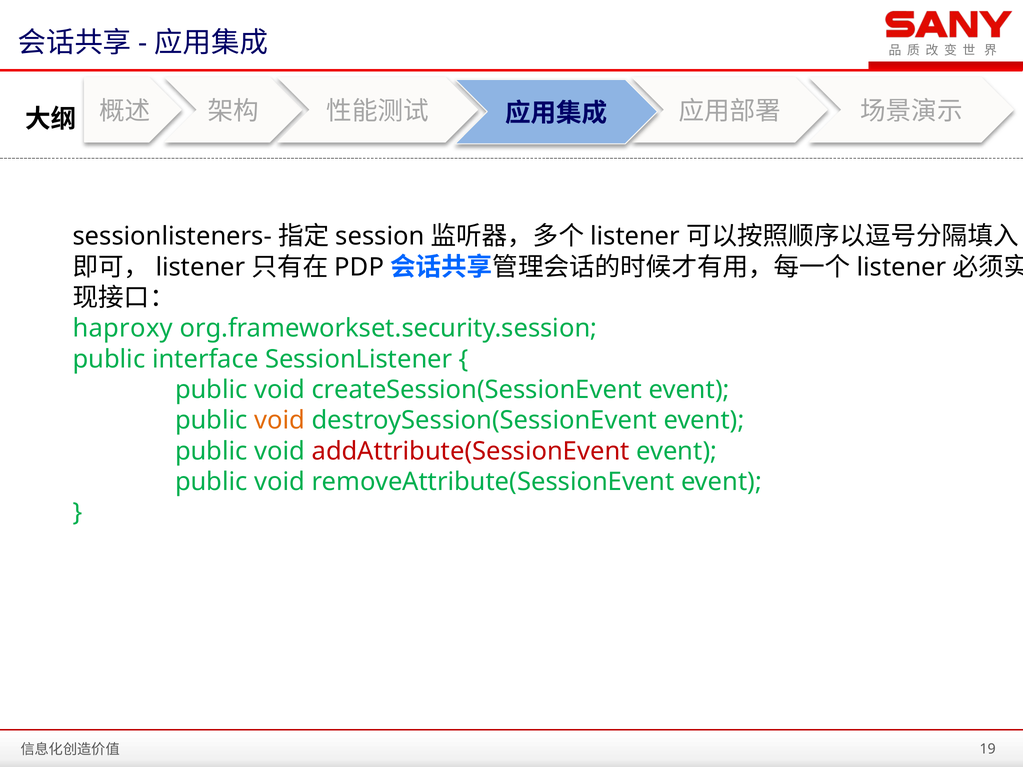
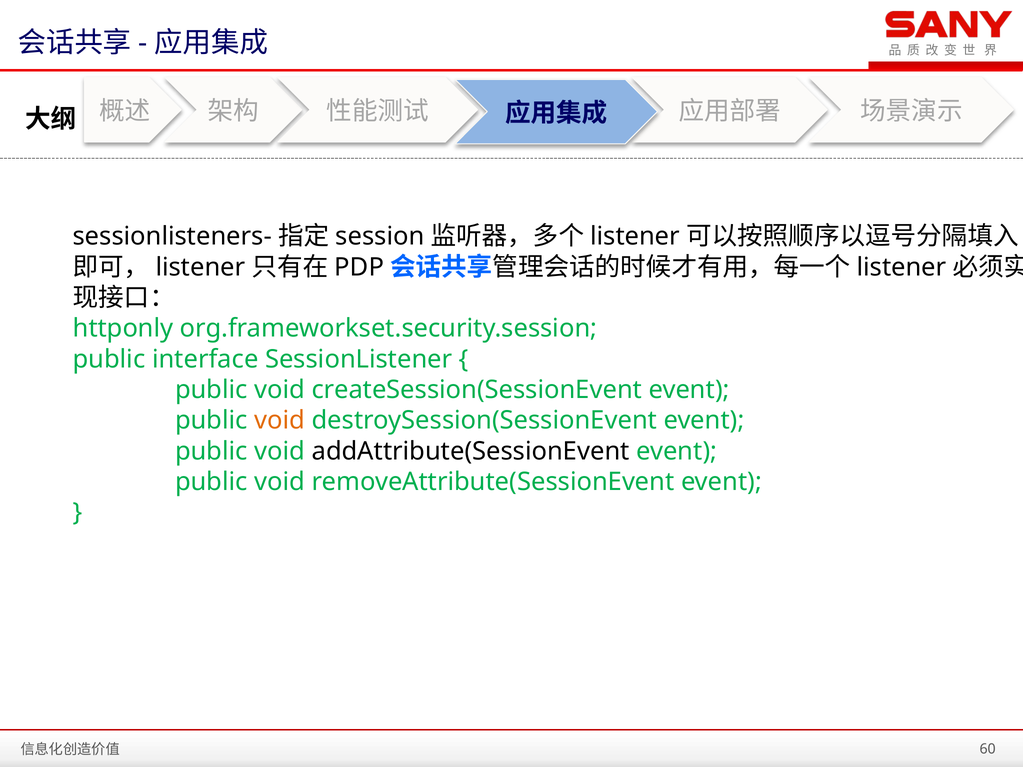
haproxy: haproxy -> httponly (123, 329)
addAttribute(SessionEvent colour: red -> black (471, 451)
19: 19 -> 60 (988, 749)
